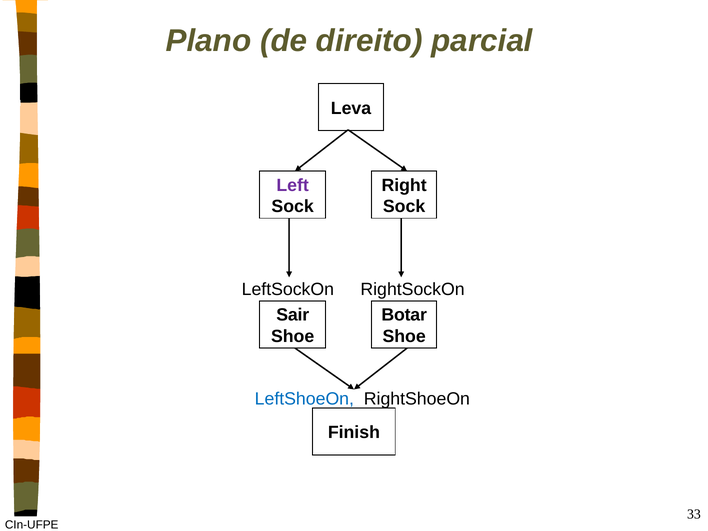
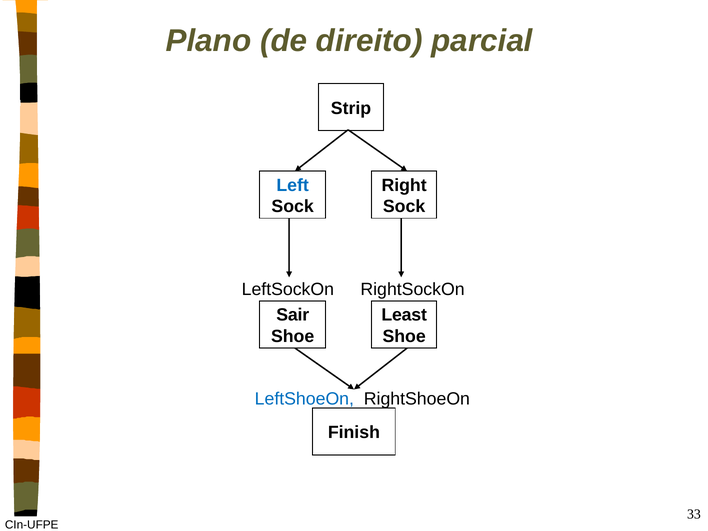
Leva: Leva -> Strip (351, 108)
Left colour: purple -> blue (293, 185)
Botar: Botar -> Least (404, 315)
